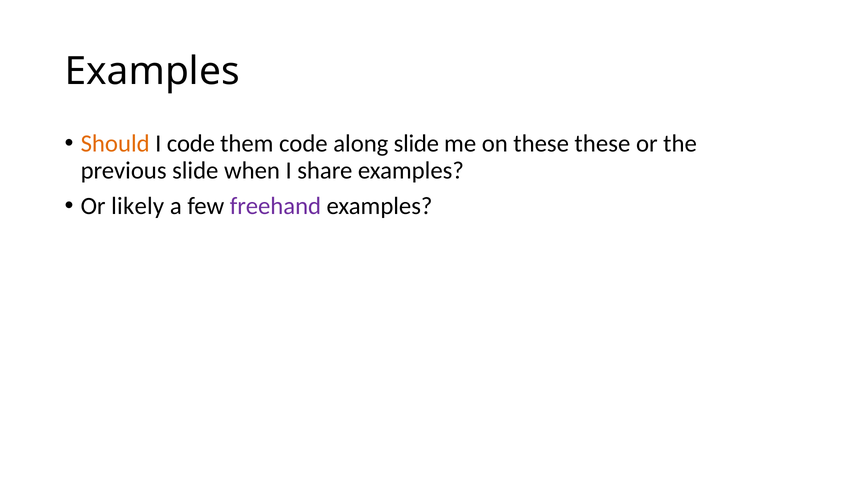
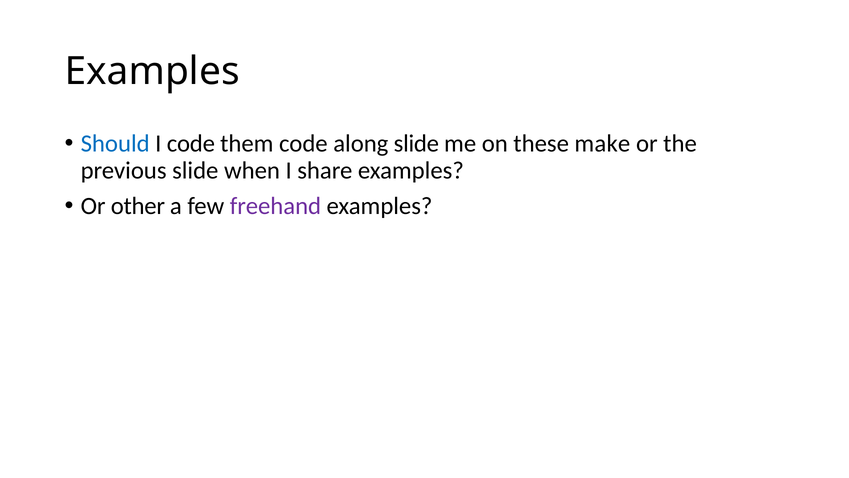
Should colour: orange -> blue (115, 144)
these these: these -> make (602, 144)
likely: likely -> other (138, 206)
